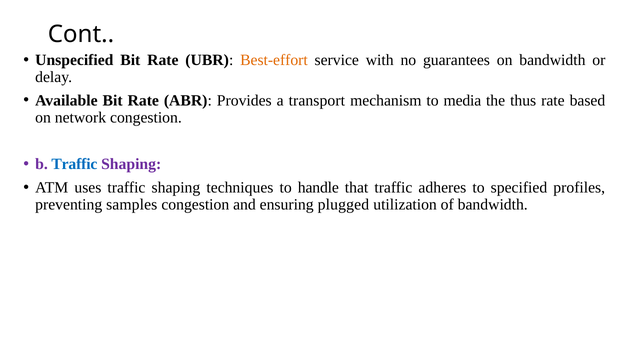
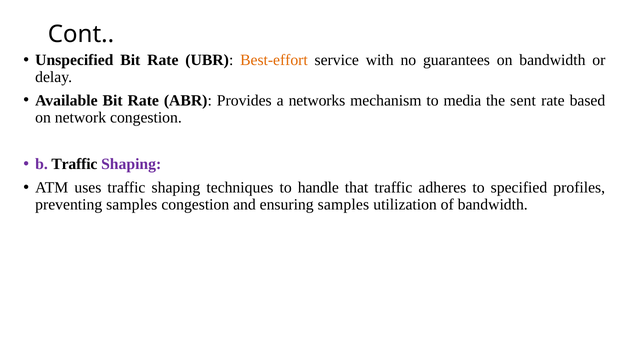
transport: transport -> networks (317, 100)
thus: thus -> sent (523, 100)
Traffic colour: blue -> black (74, 164)
ensuring plugged: plugged -> samples (343, 205)
